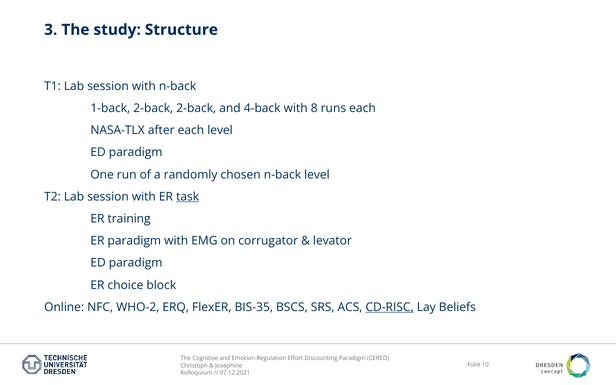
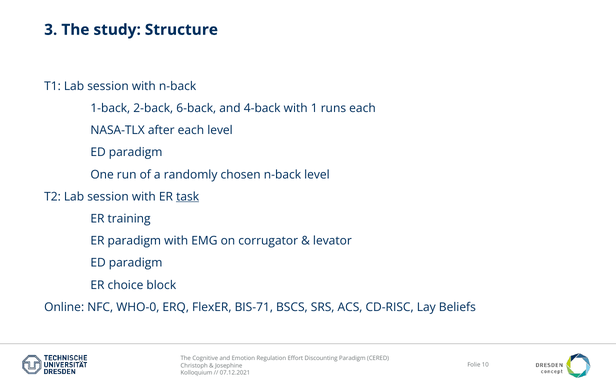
2-back 2-back: 2-back -> 6-back (196, 108)
8: 8 -> 1 (314, 108)
WHO-2: WHO-2 -> WHO-0 (138, 307)
BIS-35: BIS-35 -> BIS-71 (254, 307)
CD-RISC underline: present -> none (390, 307)
